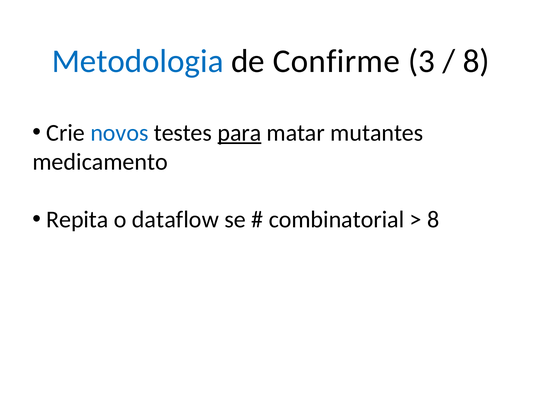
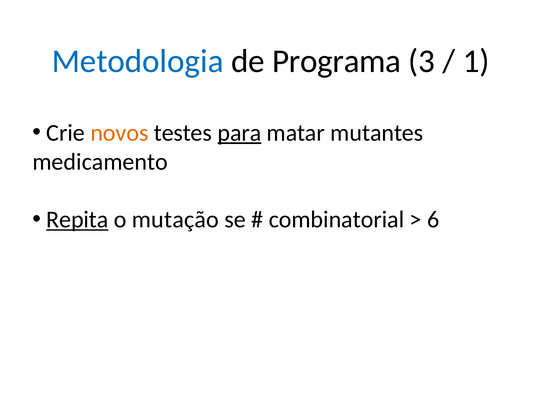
Confirme: Confirme -> Programa (337, 61)
8: 8 -> 1 (476, 61)
novos colour: blue -> orange (119, 133)
Repita underline: none -> present (77, 219)
dataflow: dataflow -> mutação (175, 219)
8: 8 -> 6 (433, 219)
